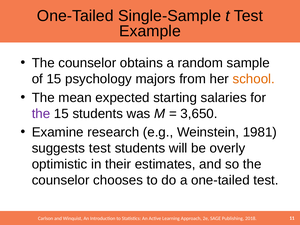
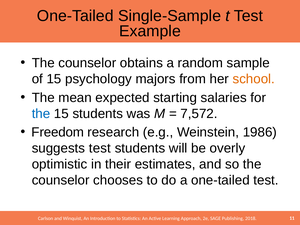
the colour: purple -> blue (41, 114)
3,650: 3,650 -> 7,572 (199, 114)
Examine: Examine -> Freedom (58, 132)
1981: 1981 -> 1986 (260, 132)
